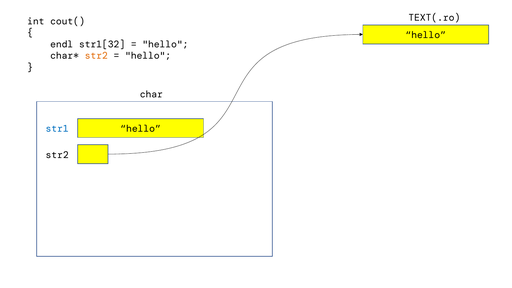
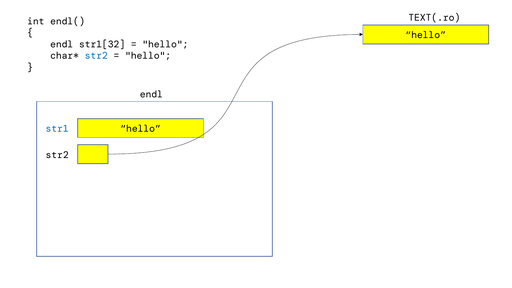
cout(: cout( -> endl( (67, 21)
str2 colour: orange -> blue (96, 56)
char: char -> endl (151, 94)
